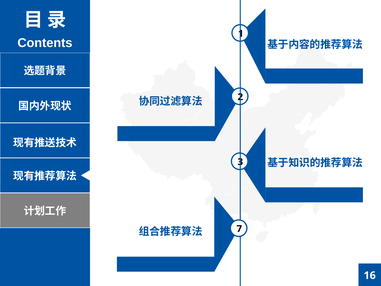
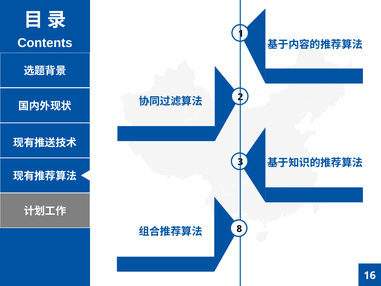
7: 7 -> 8 (239, 229)
